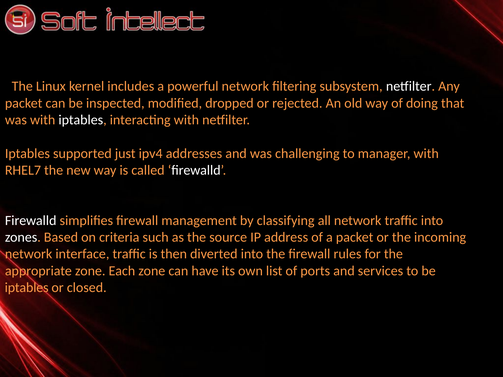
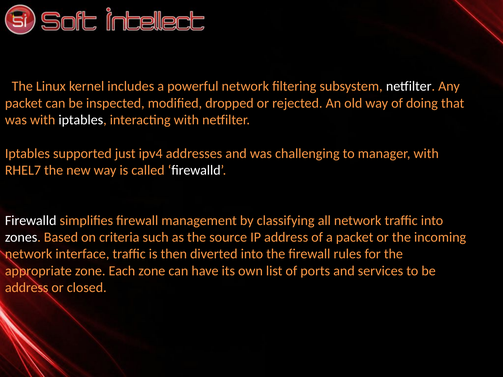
iptables: iptables -> address (27, 288)
